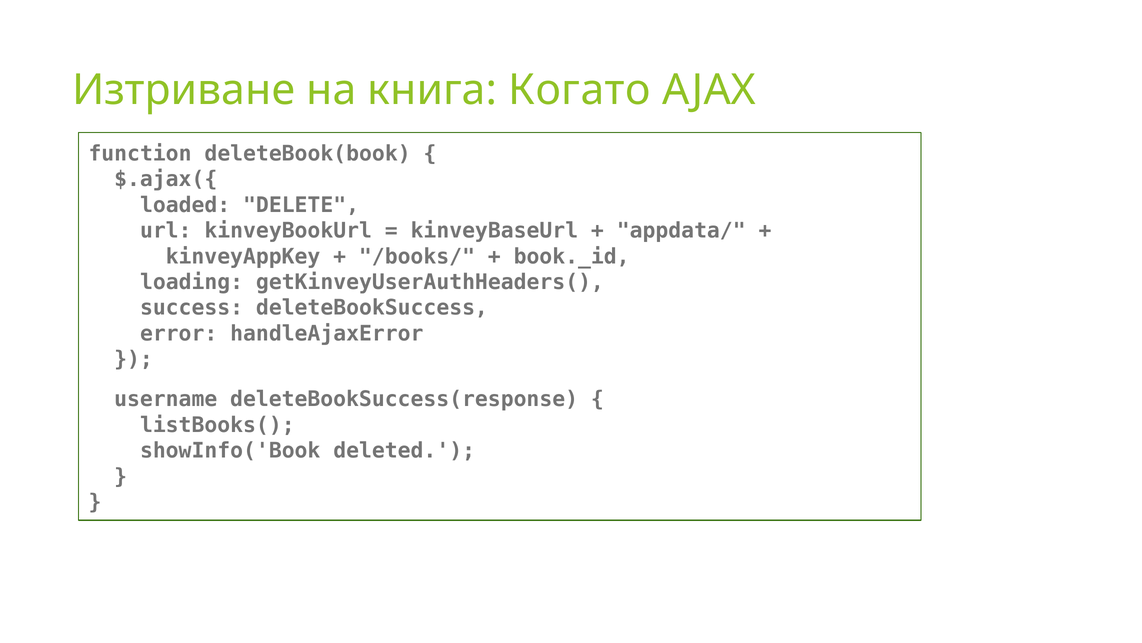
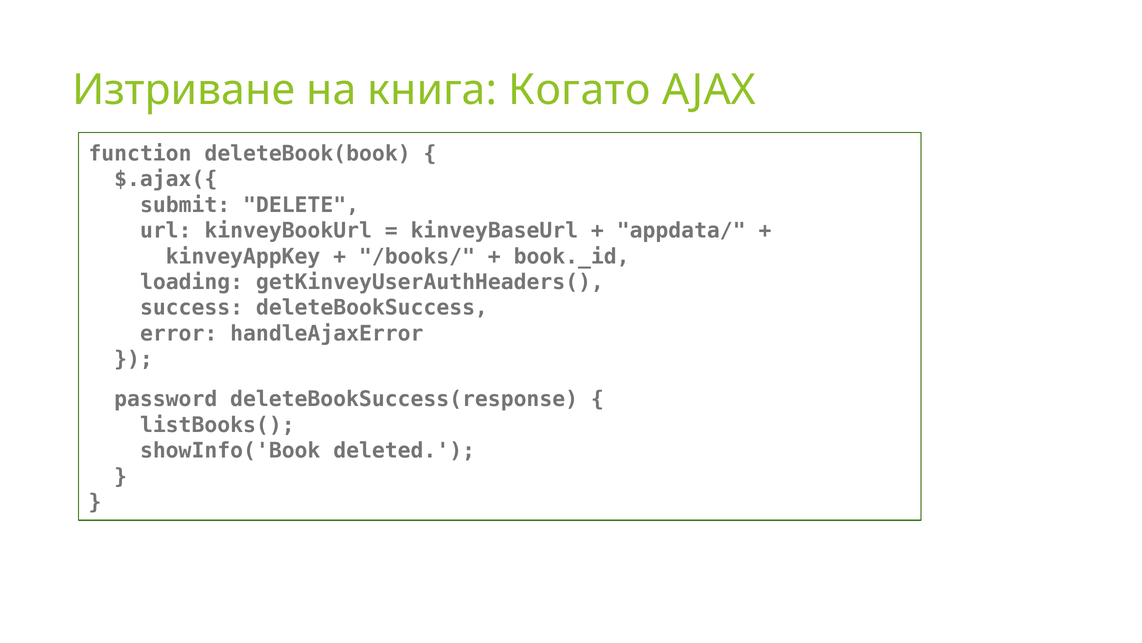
loaded: loaded -> submit (185, 205)
username: username -> password (166, 399)
